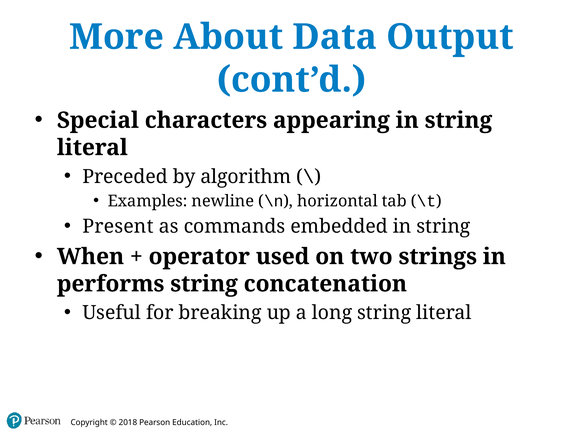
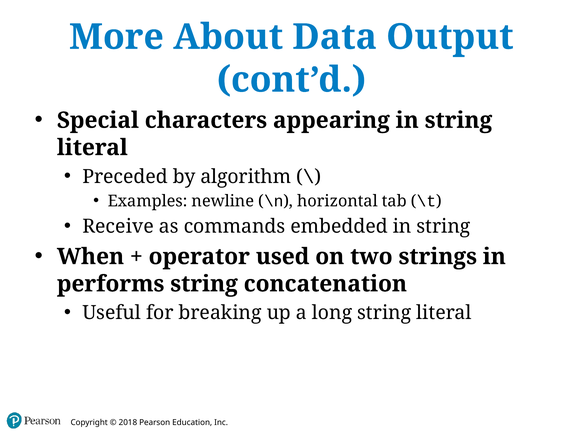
Present: Present -> Receive (118, 226)
